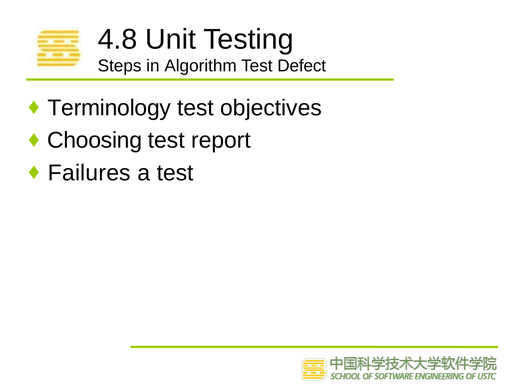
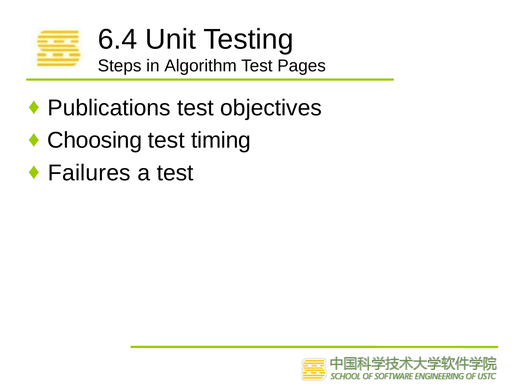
4.8: 4.8 -> 6.4 (118, 39)
Defect: Defect -> Pages (302, 66)
Terminology: Terminology -> Publications (109, 108)
report: report -> timing (221, 140)
